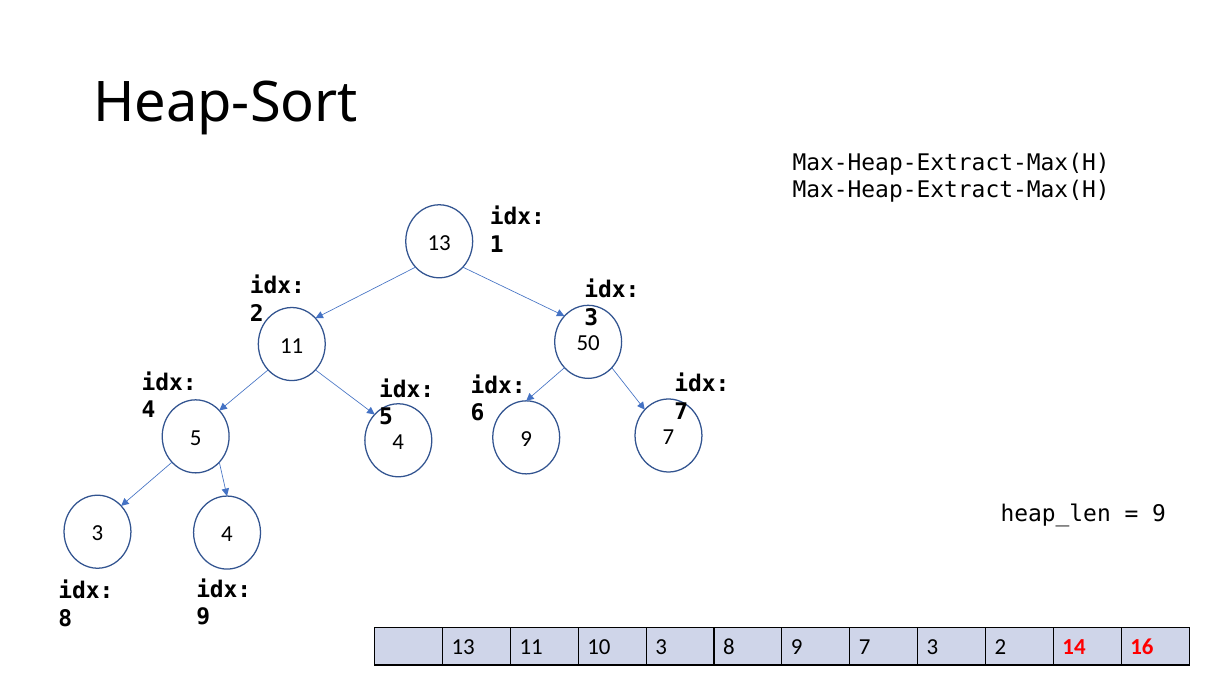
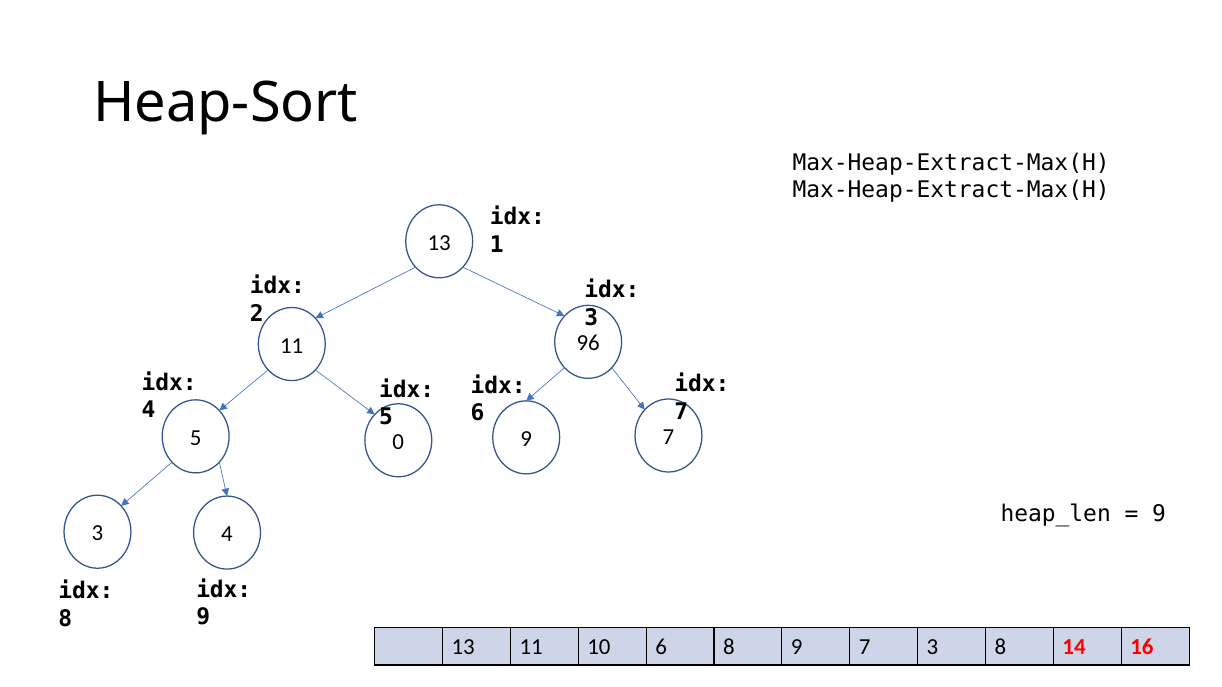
50: 50 -> 96 (588, 344)
5 4: 4 -> 0 (398, 442)
10 3: 3 -> 6 (661, 647)
3 2: 2 -> 8 (1000, 647)
